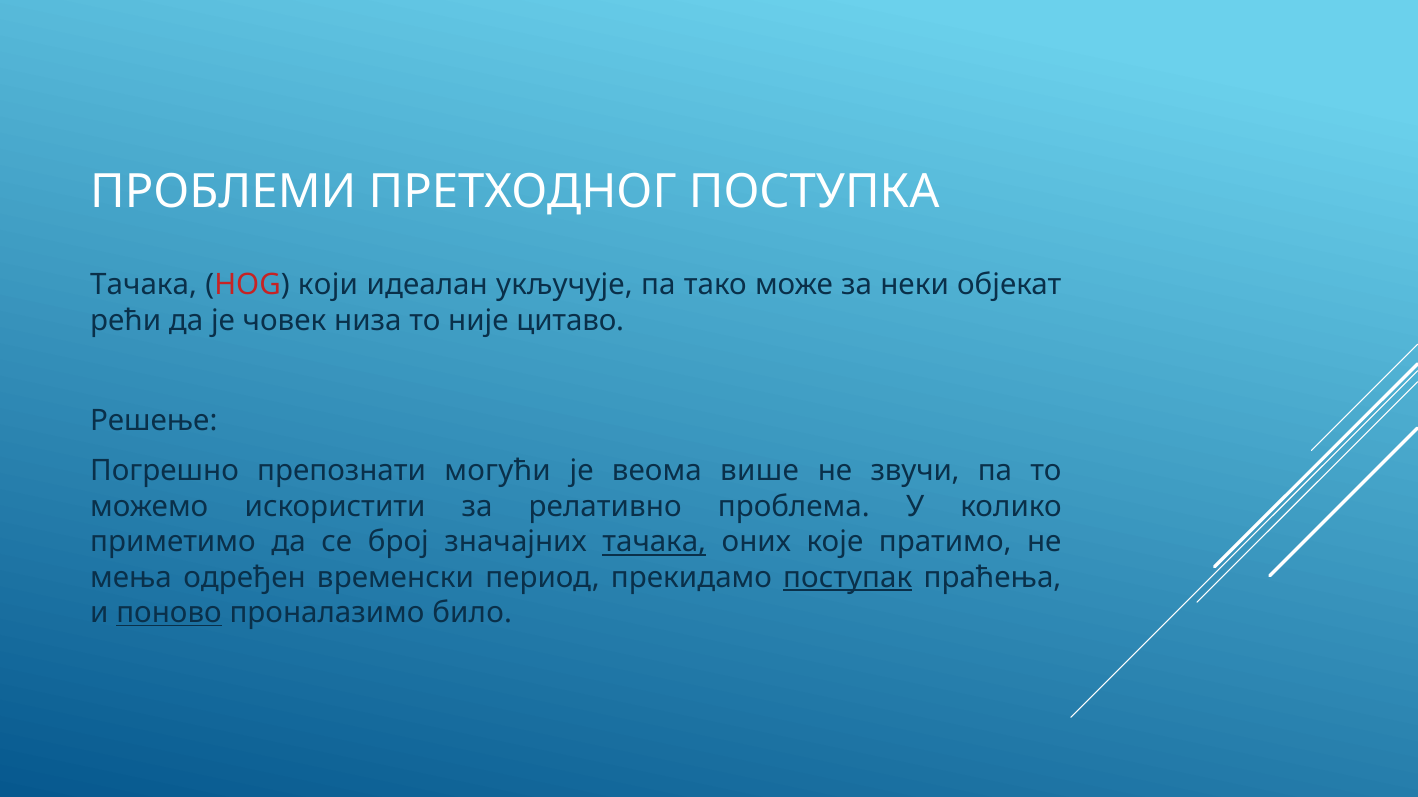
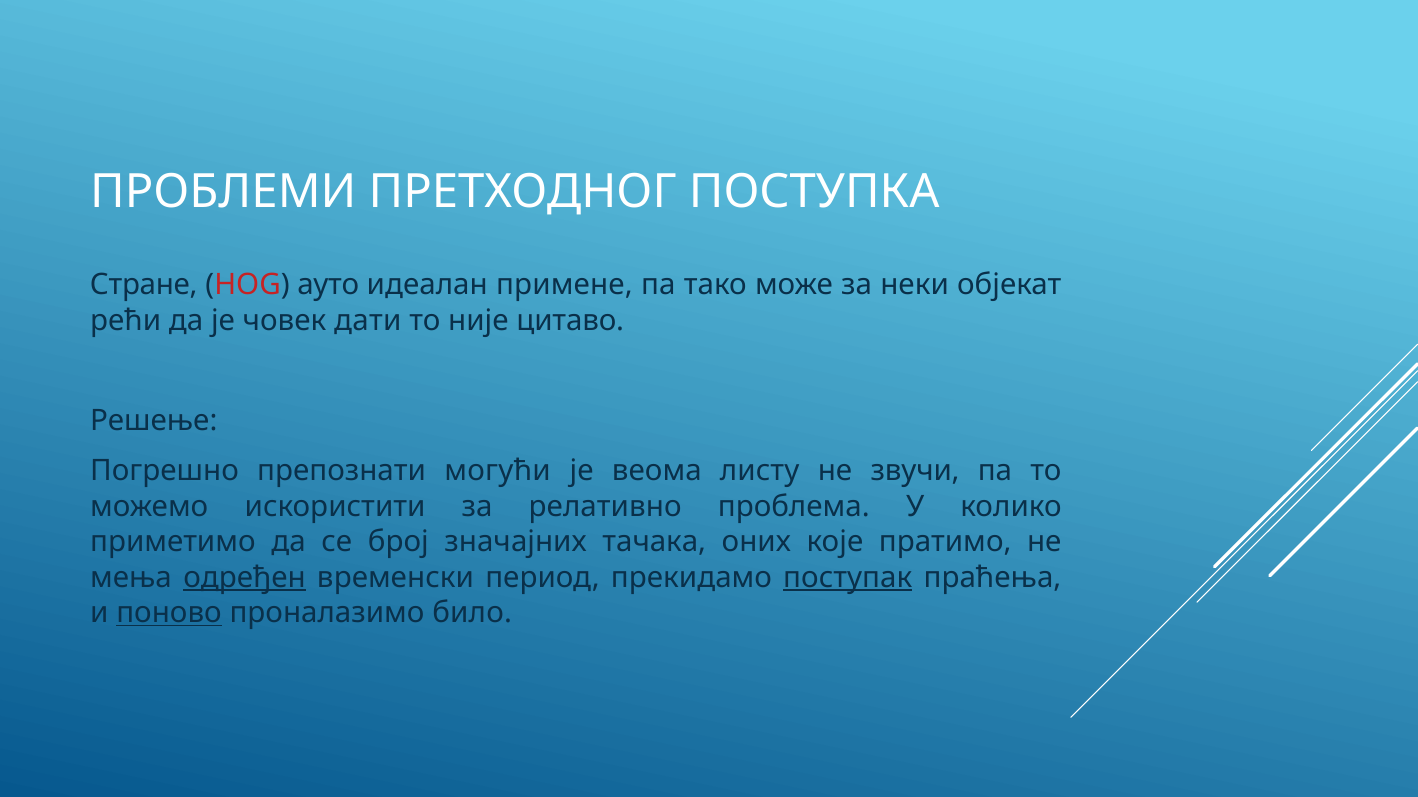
Тачака: Тачака -> Стране (144, 285)
који: који -> ауто (328, 285)
укључује: укључује -> примене (564, 285)
низа: низа -> дати (368, 321)
више: више -> листу (760, 471)
тачака underline: present -> none (654, 542)
одређен underline: none -> present (245, 578)
